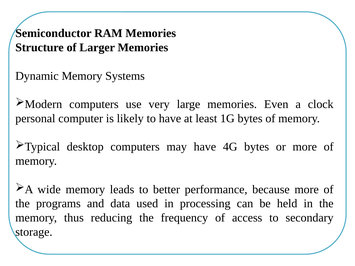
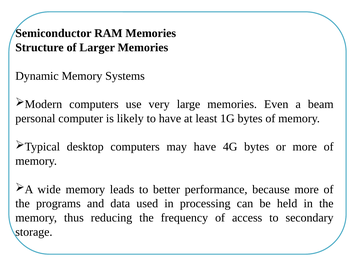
clock: clock -> beam (321, 104)
